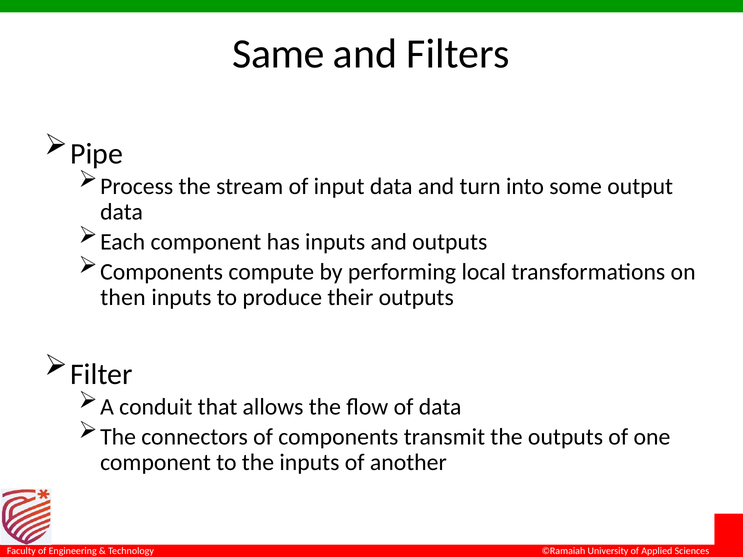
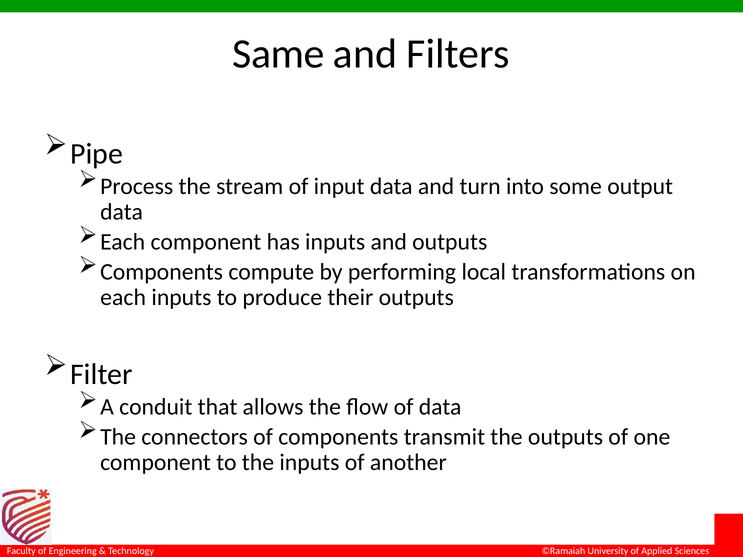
then: then -> each (123, 298)
